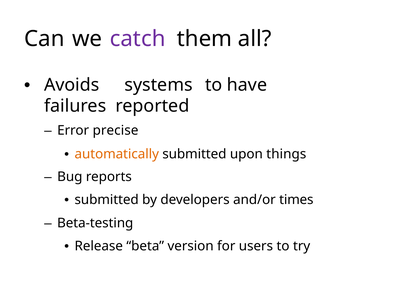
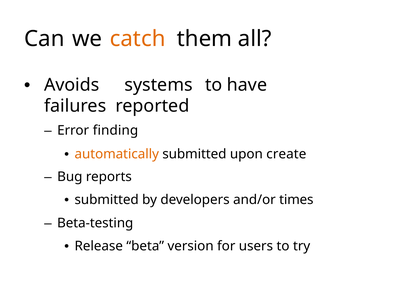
catch colour: purple -> orange (138, 39)
precise: precise -> finding (115, 131)
things: things -> create (286, 154)
